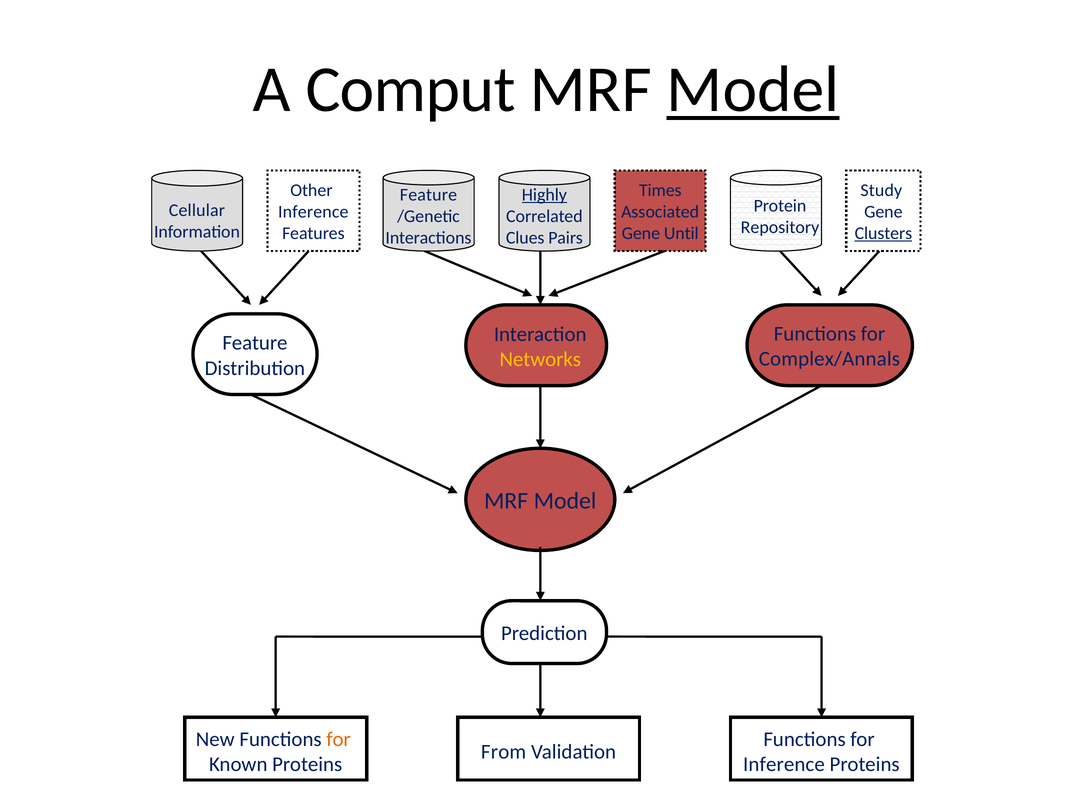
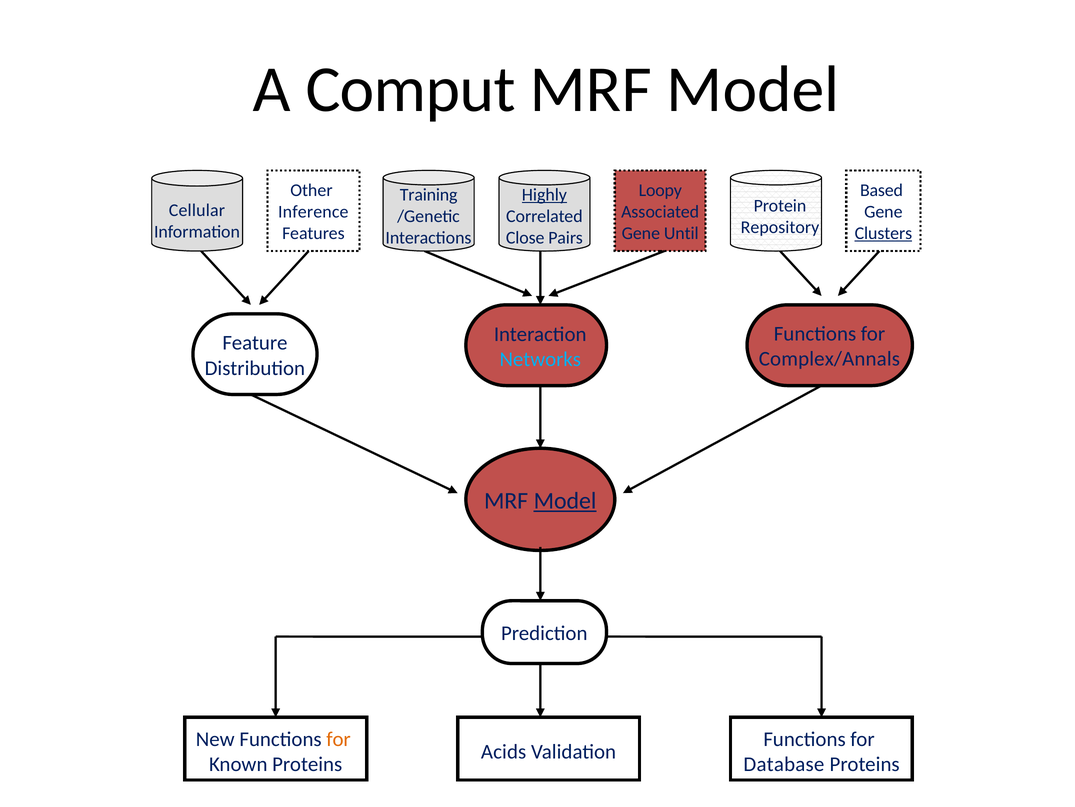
Model underline: present -> none (753, 90)
Times: Times -> Loopy (660, 190)
Study: Study -> Based (881, 190)
Feature: Feature -> Training (429, 195)
Clues: Clues -> Close (525, 238)
Networks colour: yellow -> light blue (540, 359)
Model underline: none -> present (565, 501)
From: From -> Acids (504, 751)
Inference: Inference -> Database (784, 764)
